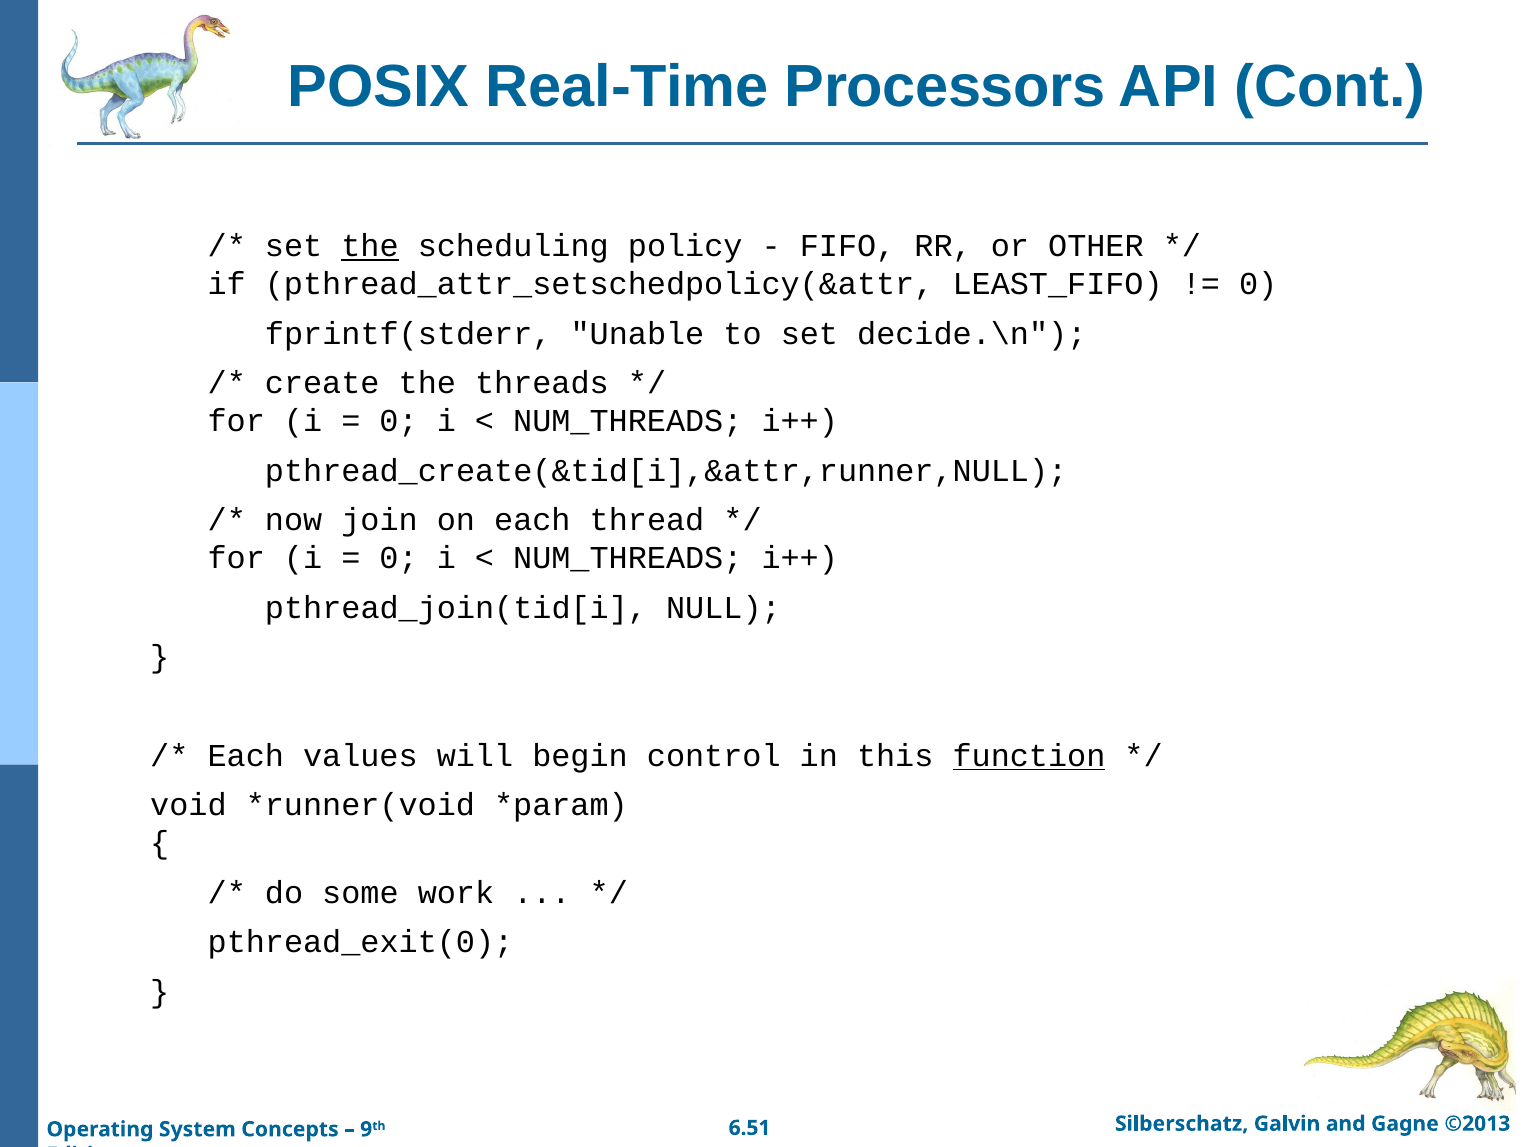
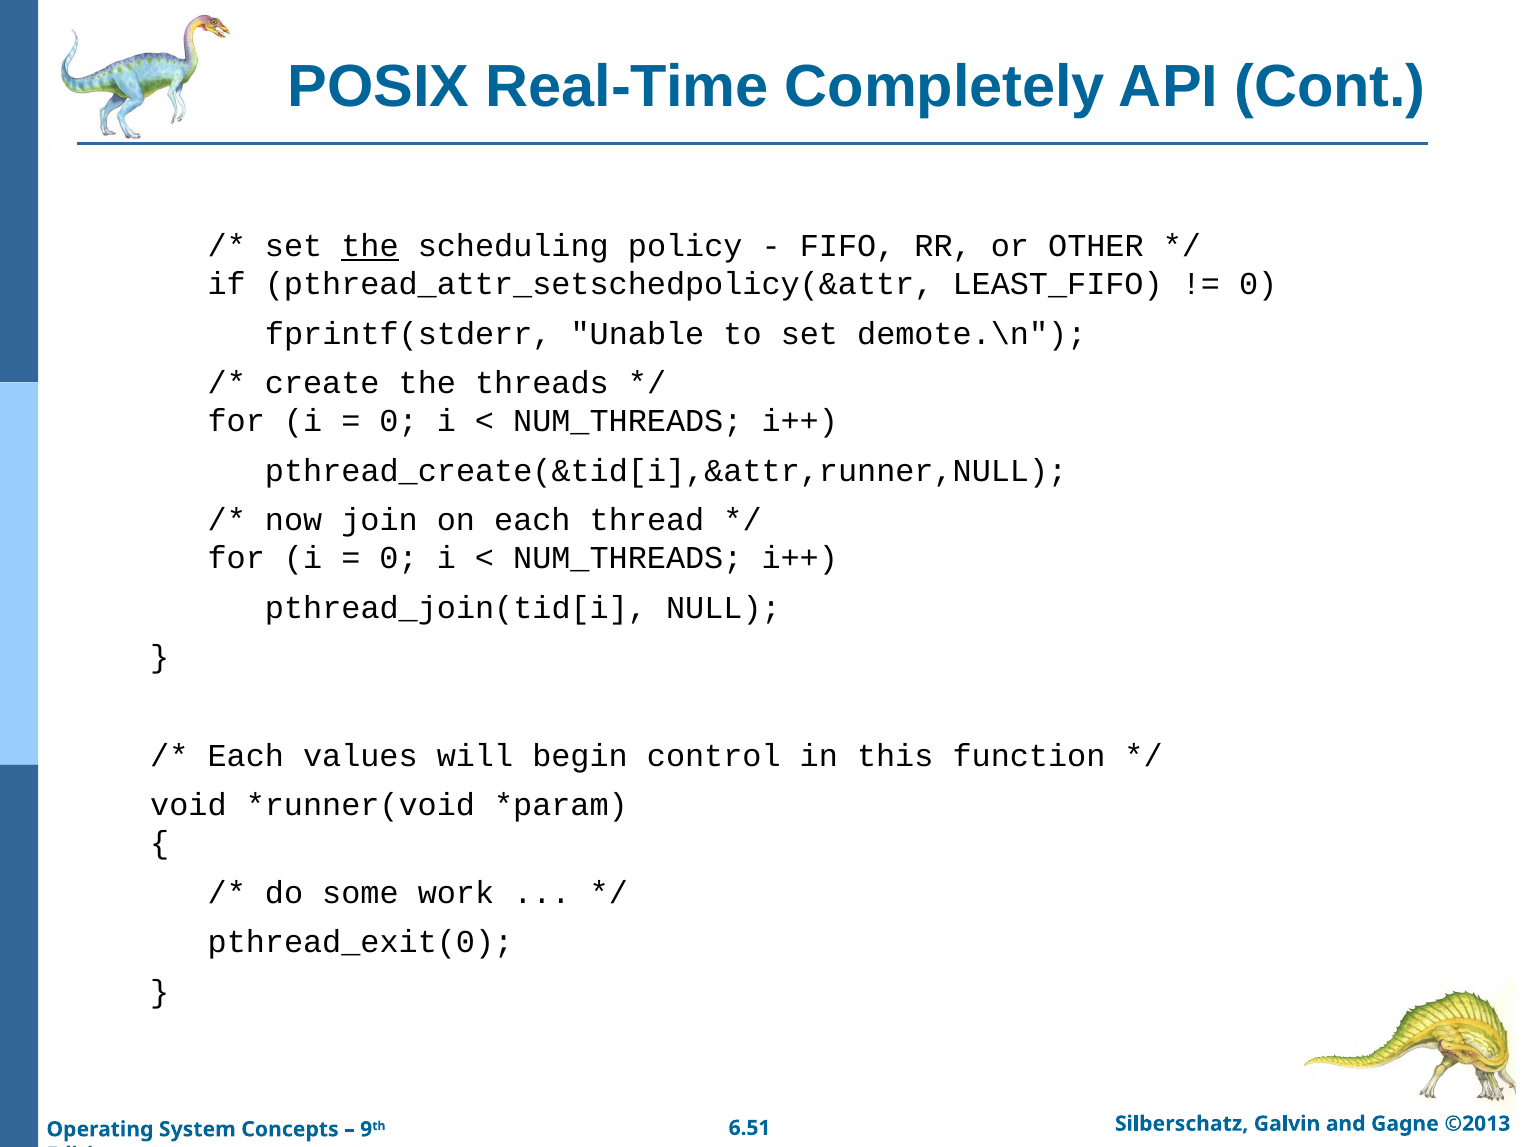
Processors: Processors -> Completely (945, 87)
decide.\n: decide.\n -> demote.\n (972, 334)
function underline: present -> none (1029, 756)
